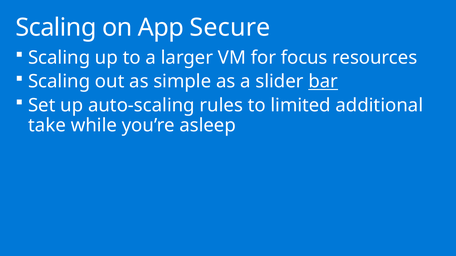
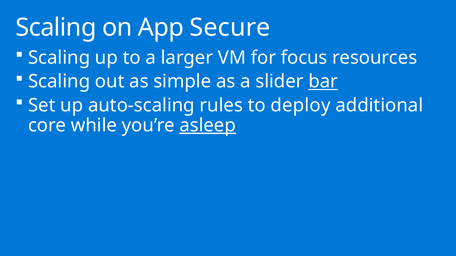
limited: limited -> deploy (301, 105)
take: take -> core (47, 126)
asleep underline: none -> present (208, 126)
